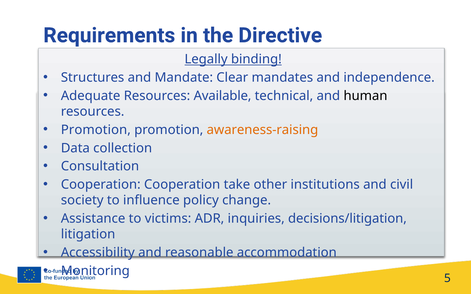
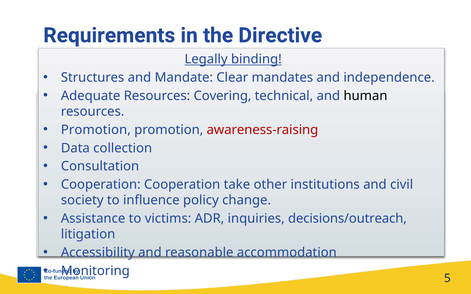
Available: Available -> Covering (223, 96)
awareness-raising colour: orange -> red (262, 130)
decisions/litigation: decisions/litigation -> decisions/outreach (347, 219)
